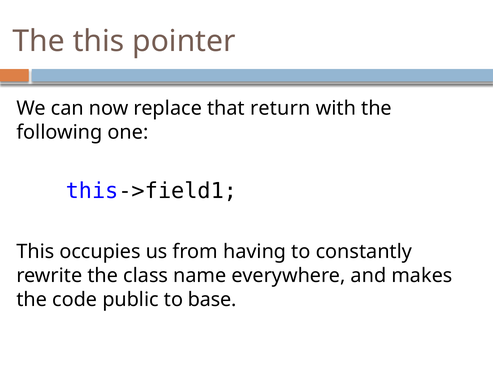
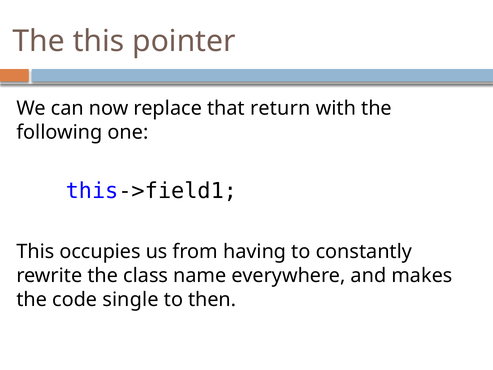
public: public -> single (130, 299)
base: base -> then (212, 299)
